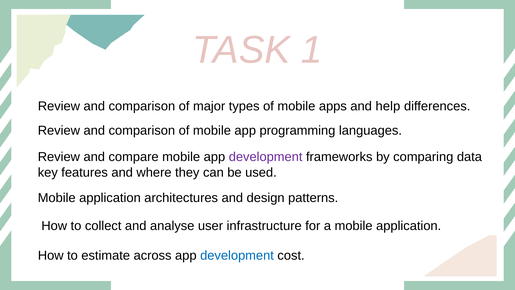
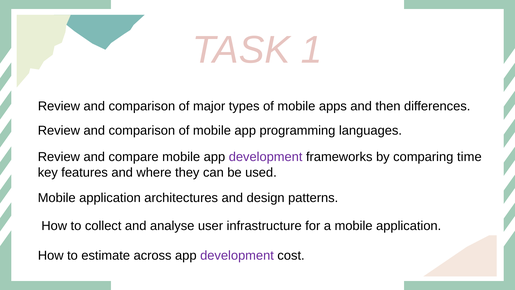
help: help -> then (388, 106)
data: data -> time (469, 157)
development colour: blue -> purple (237, 255)
